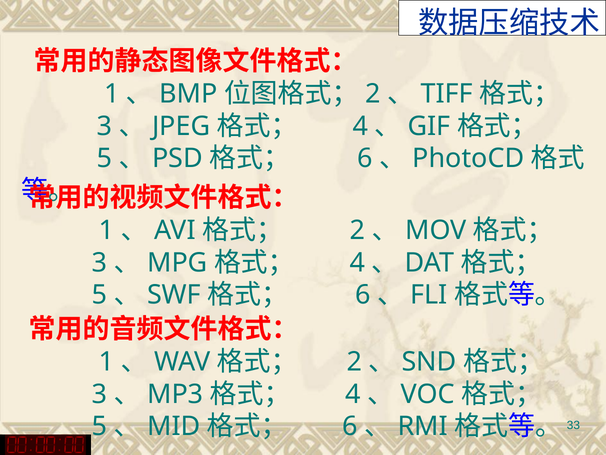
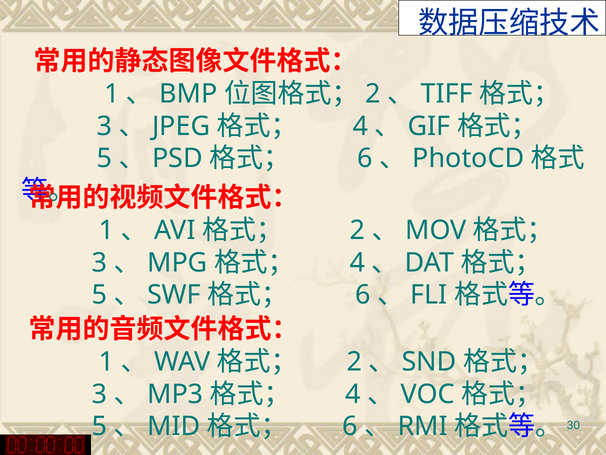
33: 33 -> 30 (573, 425)
